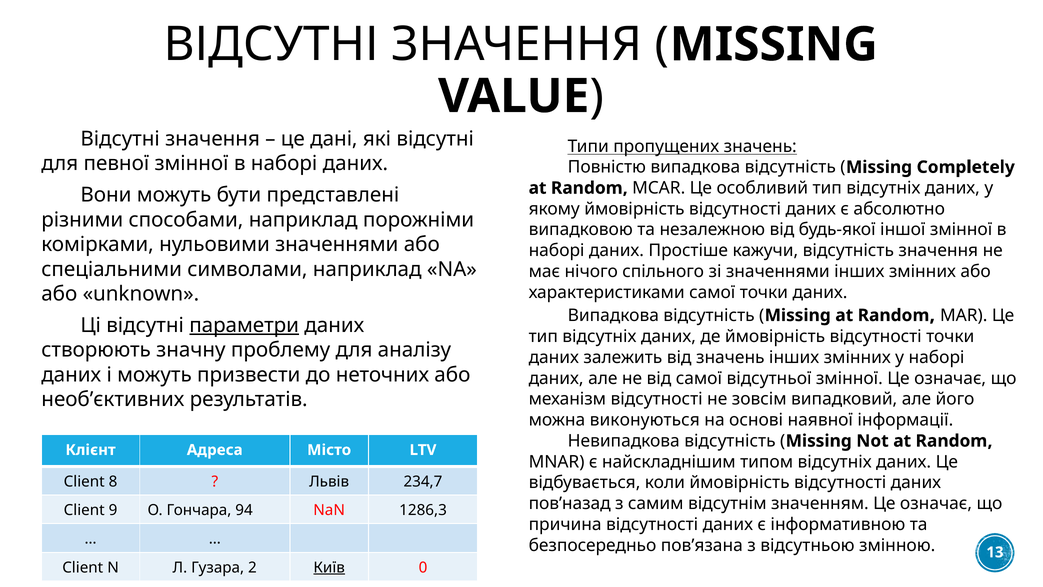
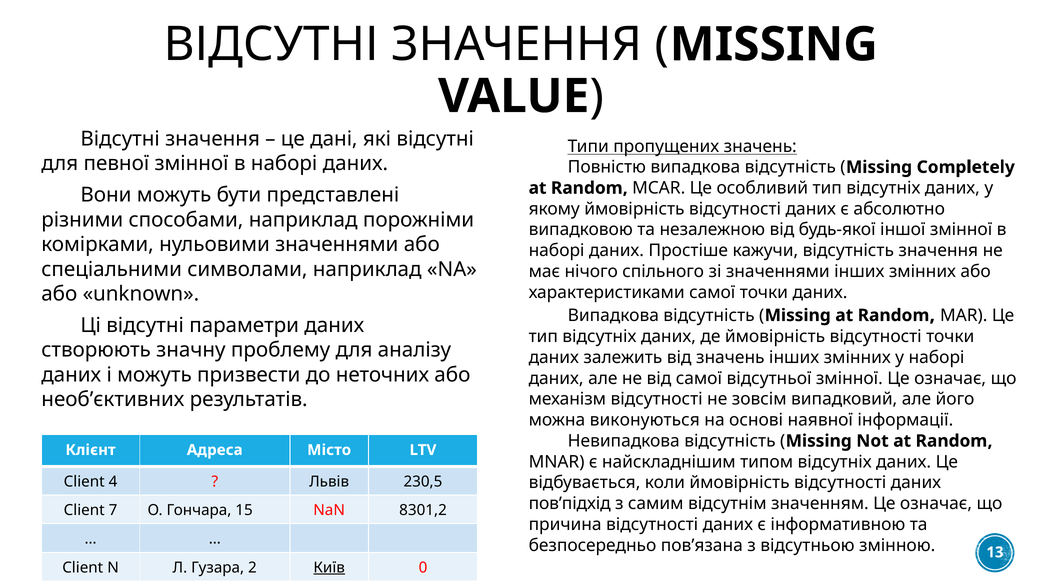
параметри underline: present -> none (244, 325)
8: 8 -> 4 (113, 481)
234,7: 234,7 -> 230,5 (423, 481)
пов’назад: пов’назад -> пов’підхід (570, 503)
9: 9 -> 7 (113, 510)
94: 94 -> 15 (244, 510)
1286,3: 1286,3 -> 8301,2 (423, 510)
